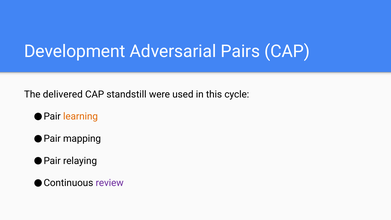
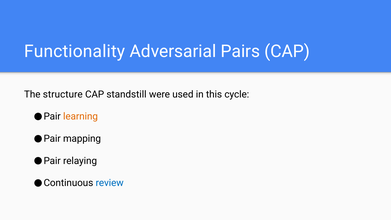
Development: Development -> Functionality (75, 51)
delivered: delivered -> structure (63, 94)
review colour: purple -> blue (110, 183)
